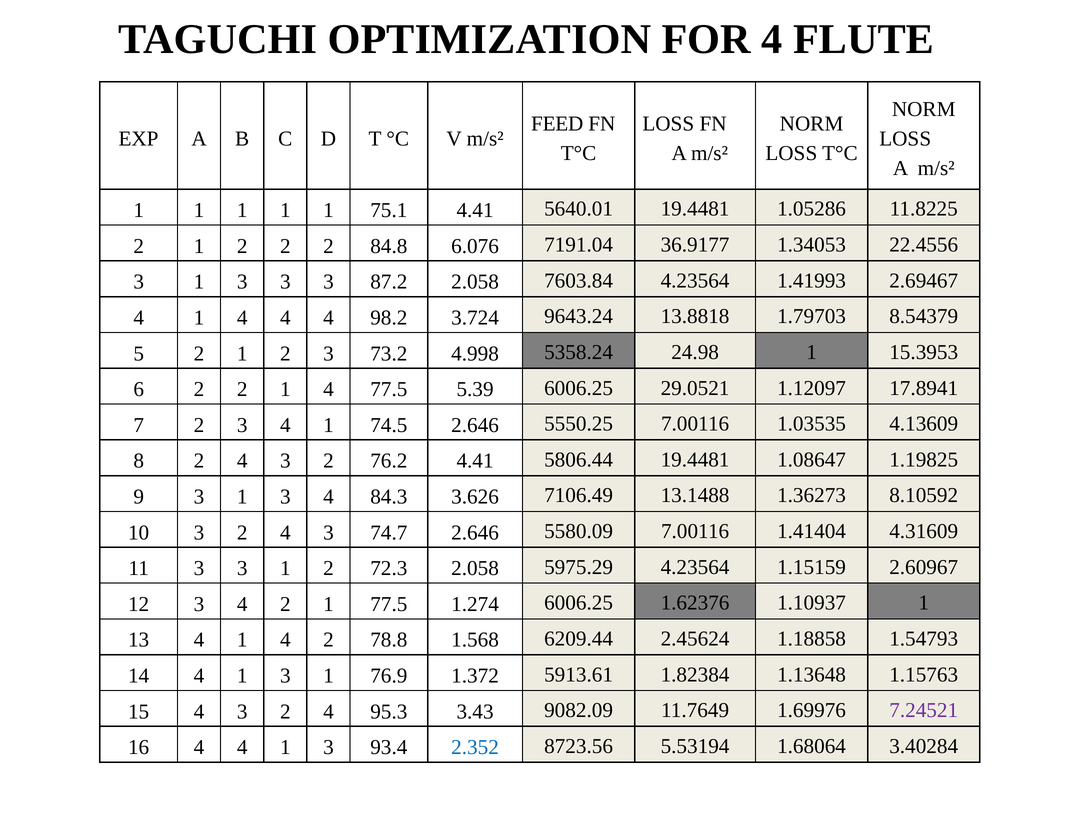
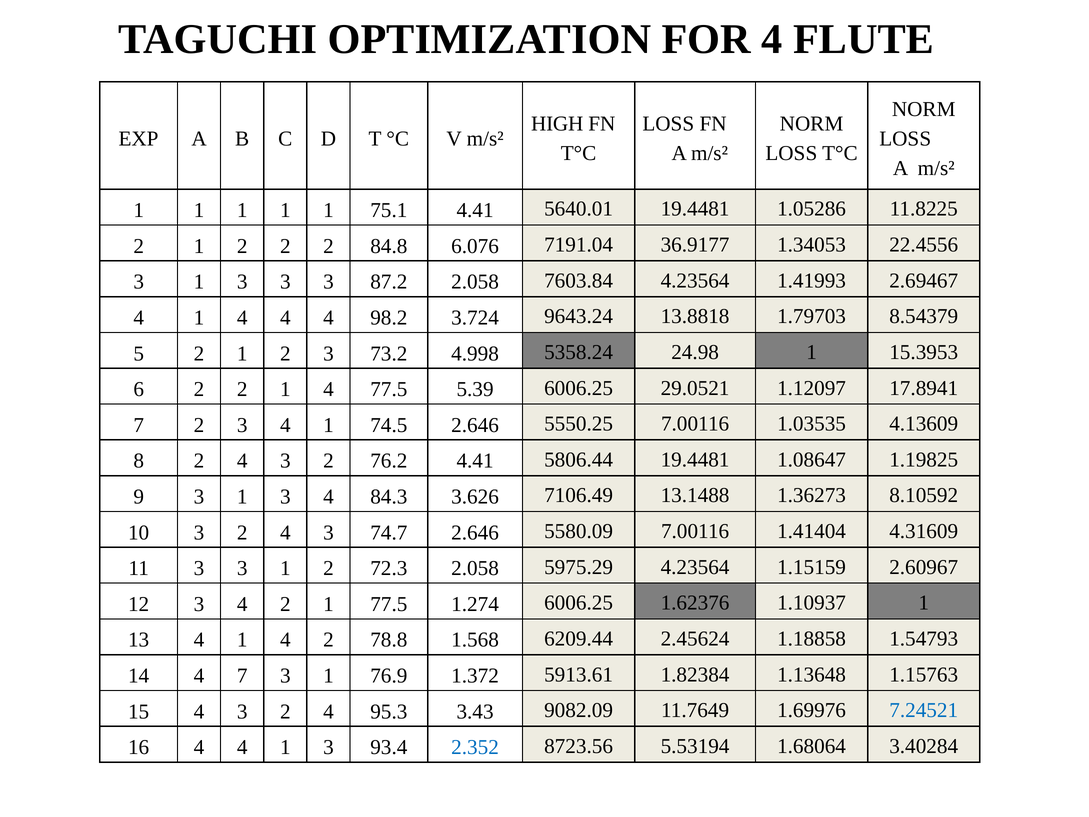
FEED: FEED -> HIGH (557, 124)
14 4 1: 1 -> 7 (242, 676)
7.24521 colour: purple -> blue (924, 710)
